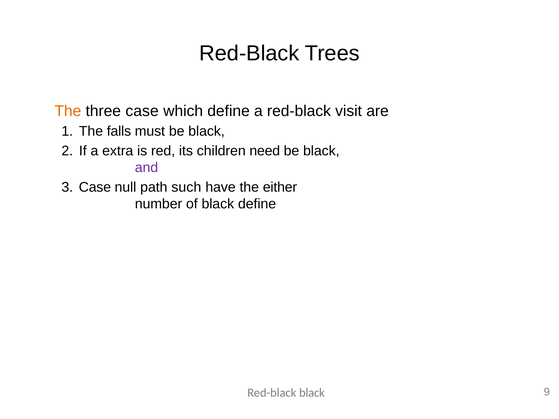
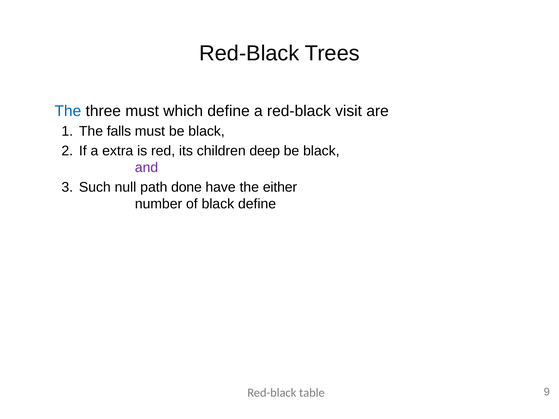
The colour: orange -> blue (68, 111)
three case: case -> must (142, 111)
need: need -> deep (265, 151)
3 Case: Case -> Such (95, 187)
such: such -> done (186, 187)
Red-black black: black -> table (312, 393)
